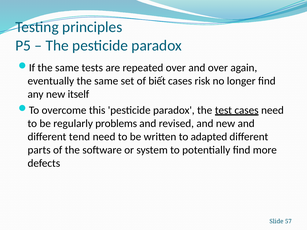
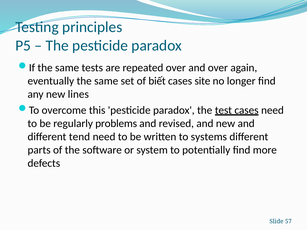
risk: risk -> site (202, 81)
itself: itself -> lines (78, 94)
adapted: adapted -> systems (209, 137)
